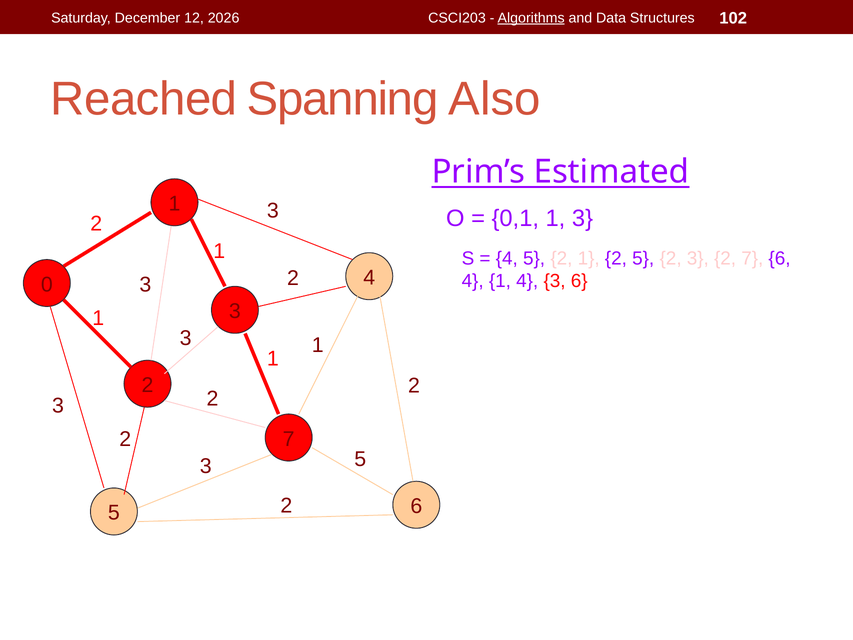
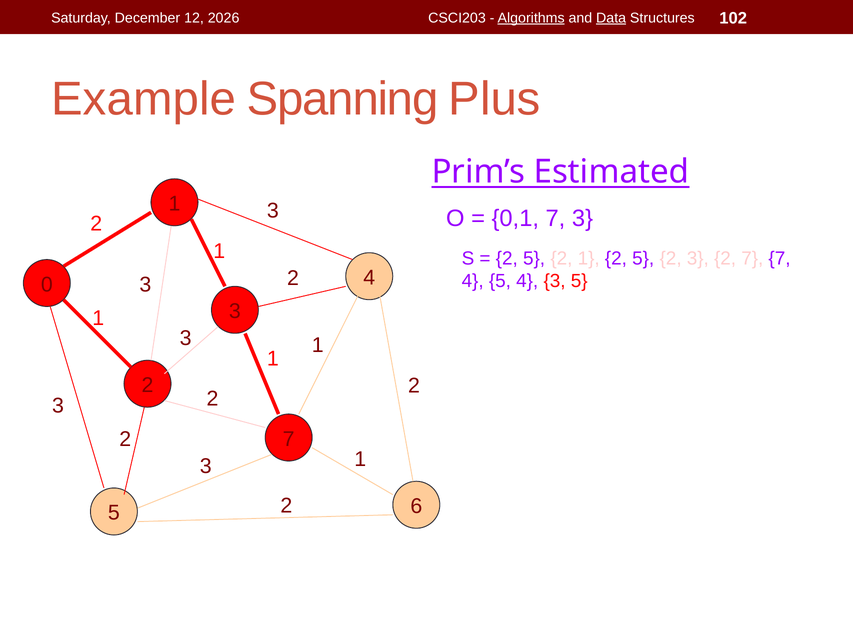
Data underline: none -> present (611, 18)
Reached: Reached -> Example (144, 99)
Also: Also -> Plus (494, 99)
0,1 1: 1 -> 7 (555, 219)
4: 4 -> 2 (507, 258)
7 6: 6 -> 7 (780, 258)
4 1: 1 -> 5 (500, 281)
3 6: 6 -> 5 (579, 281)
3 5: 5 -> 1 (360, 459)
